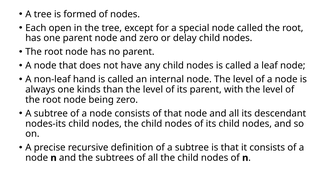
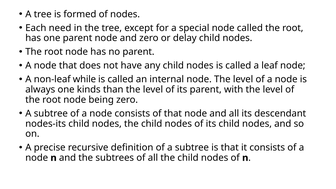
open: open -> need (60, 28)
hand: hand -> while (84, 79)
